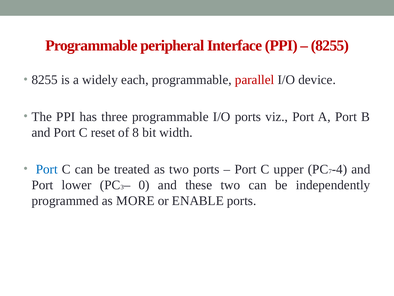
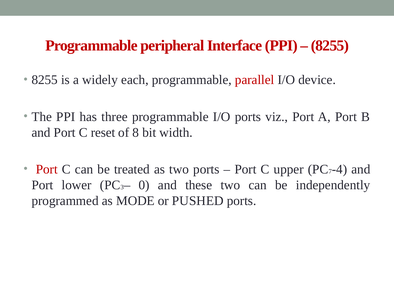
Port colour: blue -> red (47, 169)
MORE: MORE -> MODE (135, 201)
ENABLE: ENABLE -> PUSHED (198, 201)
